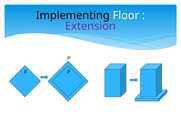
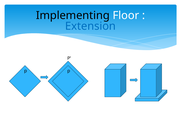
Extension colour: purple -> blue (90, 26)
